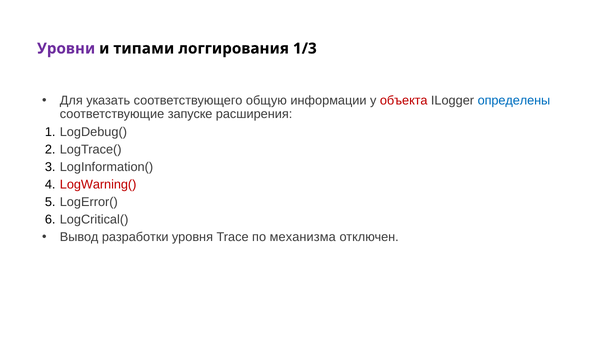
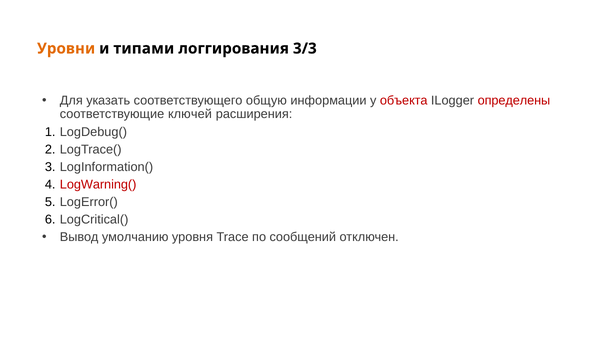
Уровни colour: purple -> orange (66, 49)
1/3: 1/3 -> 3/3 (305, 49)
определены colour: blue -> red (514, 100)
запуске: запуске -> ключей (190, 114)
разработки: разработки -> умолчанию (135, 237)
механизма: механизма -> сообщений (303, 237)
